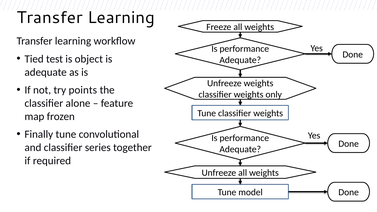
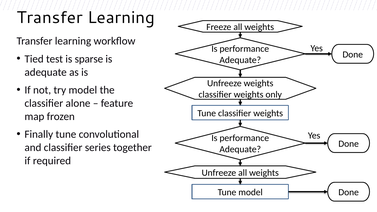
object: object -> sparse (89, 59)
try points: points -> model (83, 90)
